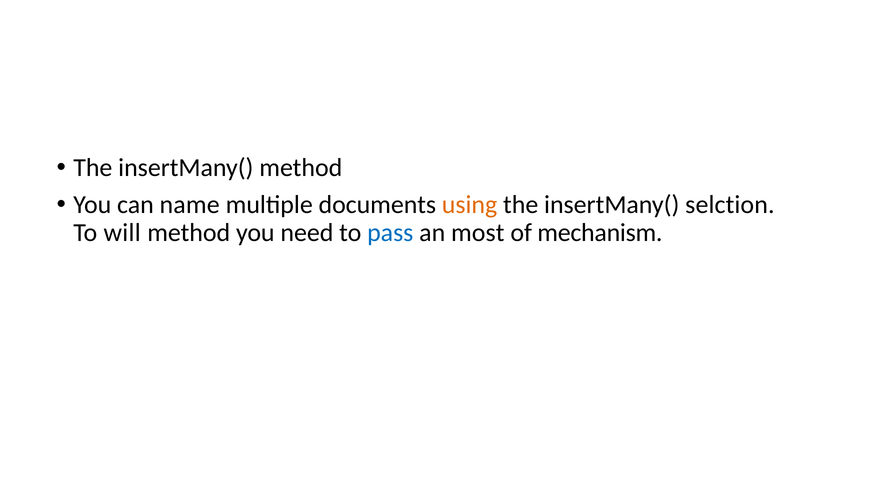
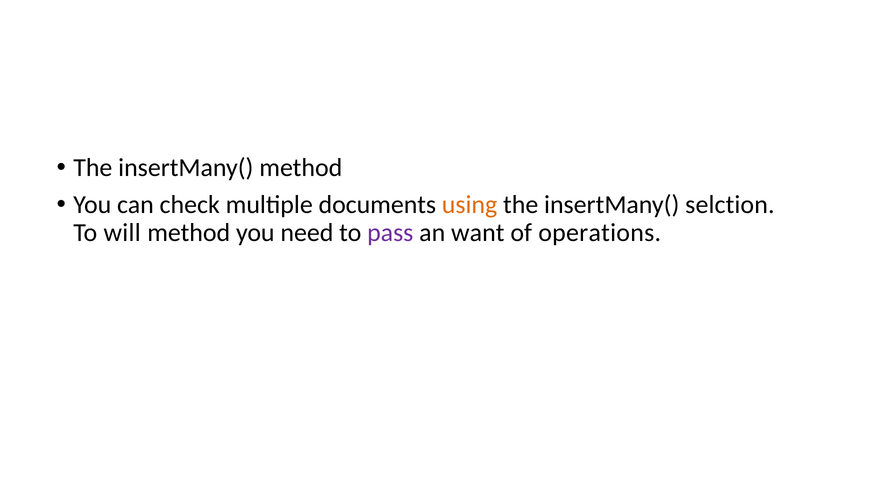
name: name -> check (190, 205)
pass colour: blue -> purple (390, 233)
most: most -> want (478, 233)
mechanism: mechanism -> operations (600, 233)
